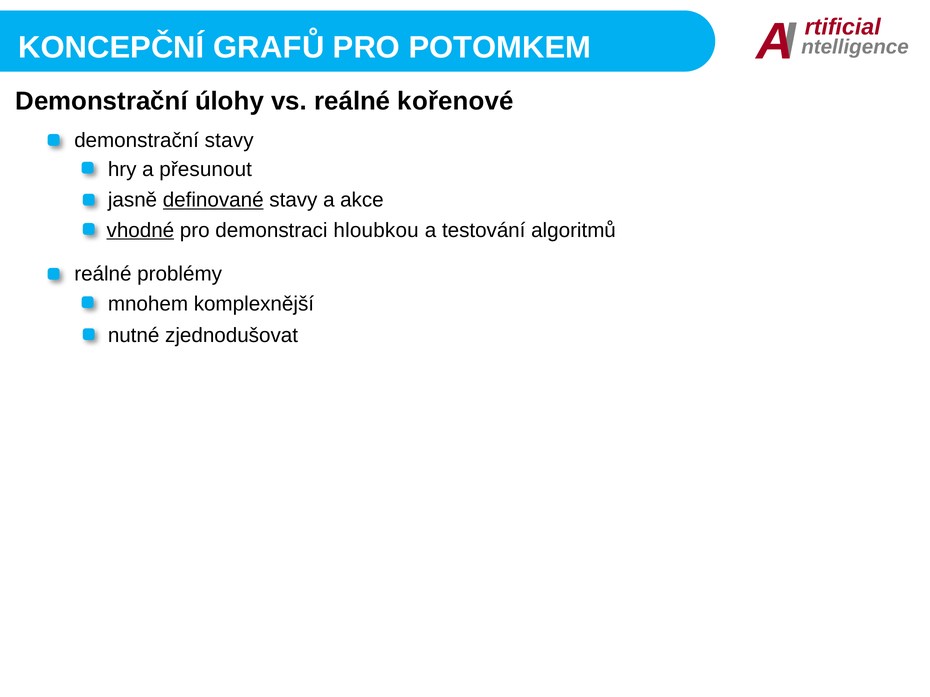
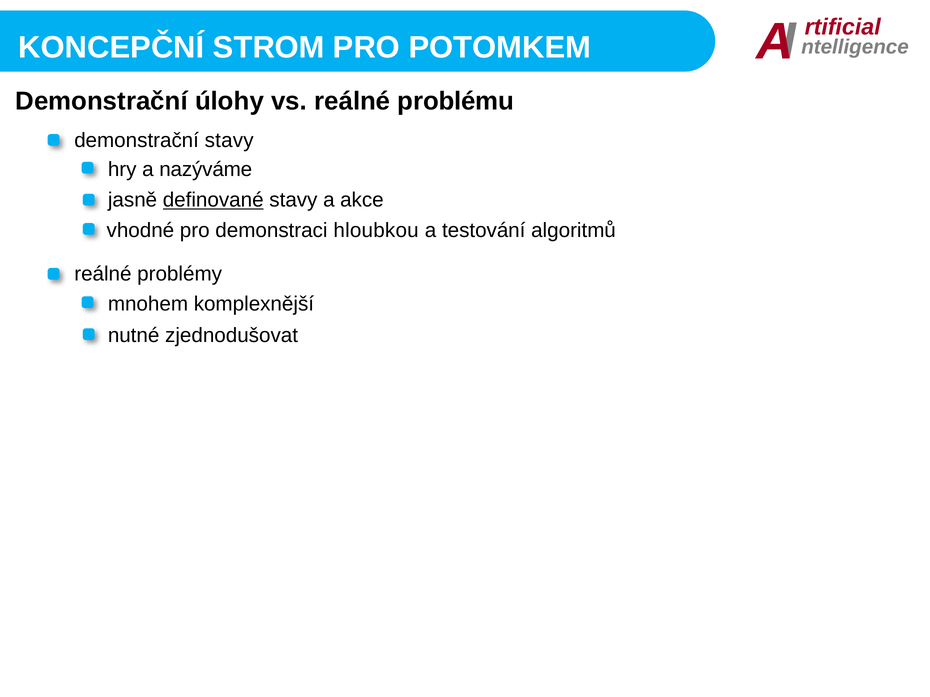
GRAFŮ: GRAFŮ -> STROM (269, 48)
kořenové: kořenové -> problému (456, 101)
přesunout: přesunout -> nazýváme (206, 170)
vhodné underline: present -> none (140, 230)
